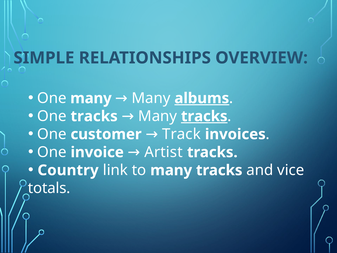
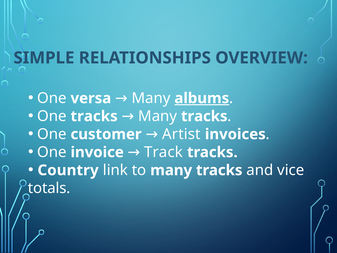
One many: many -> versa (91, 98)
tracks underline: present -> none (204, 116)
Track: Track -> Artist (181, 134)
Artist: Artist -> Track (164, 152)
